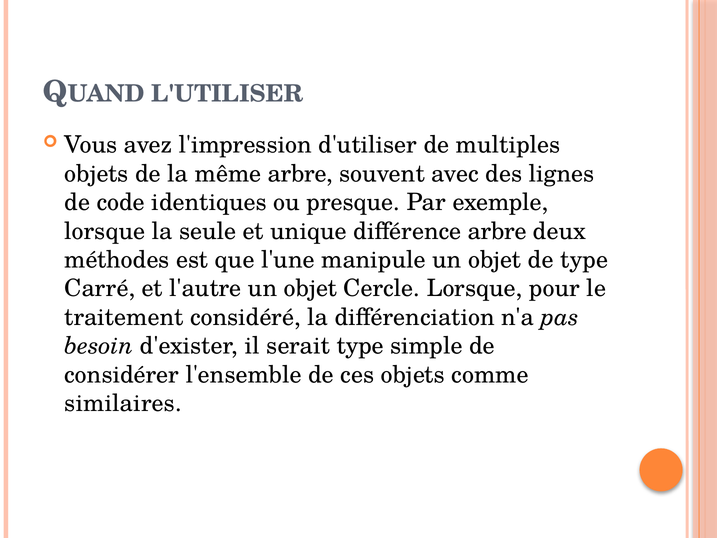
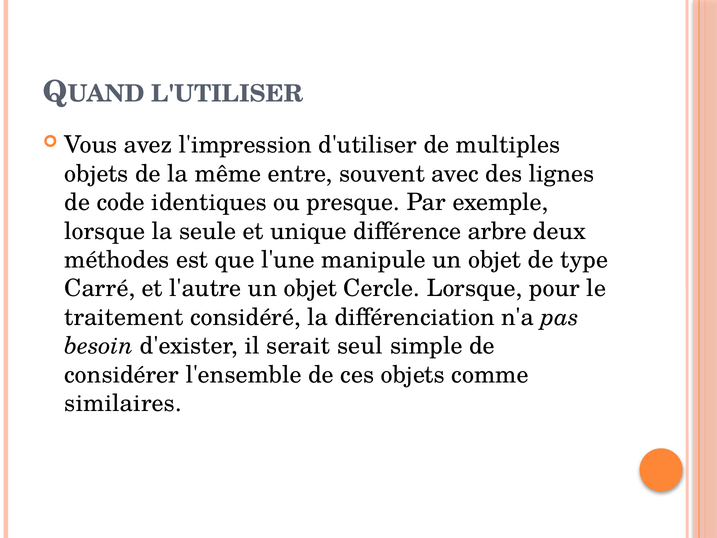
même arbre: arbre -> entre (300, 174)
serait type: type -> seul (360, 346)
